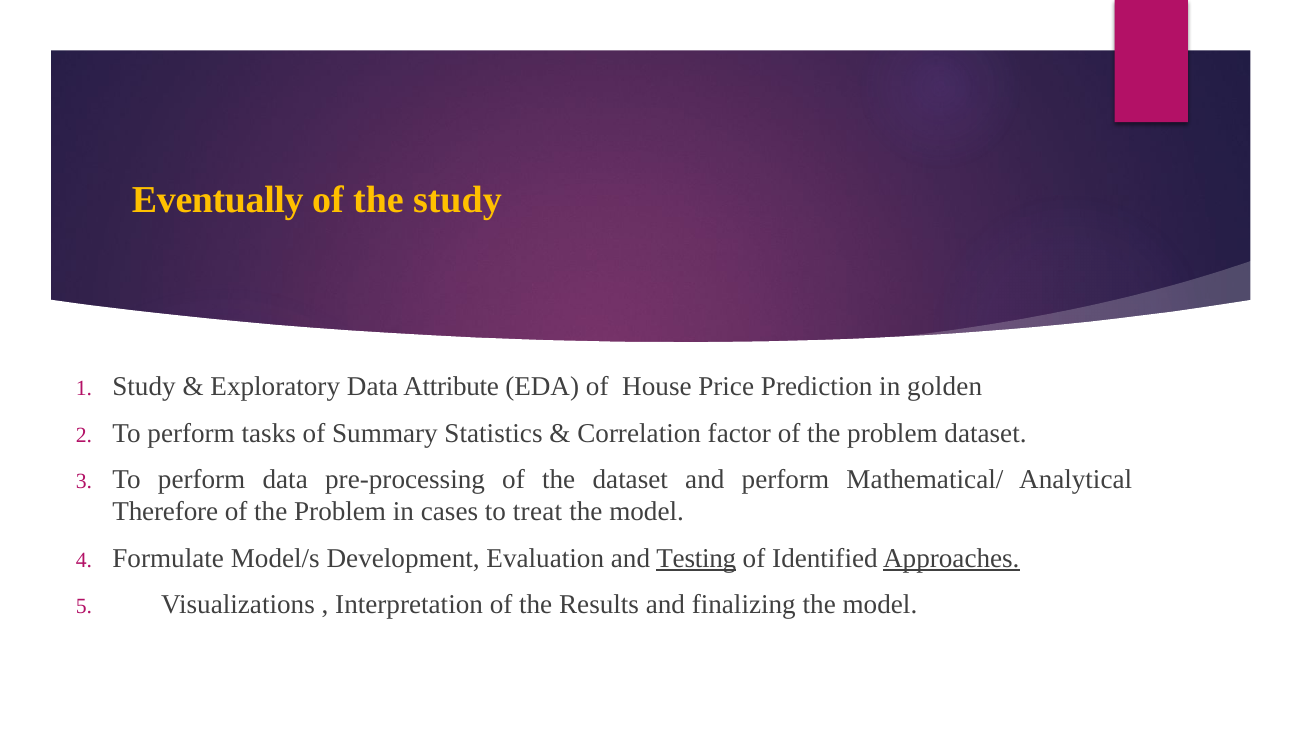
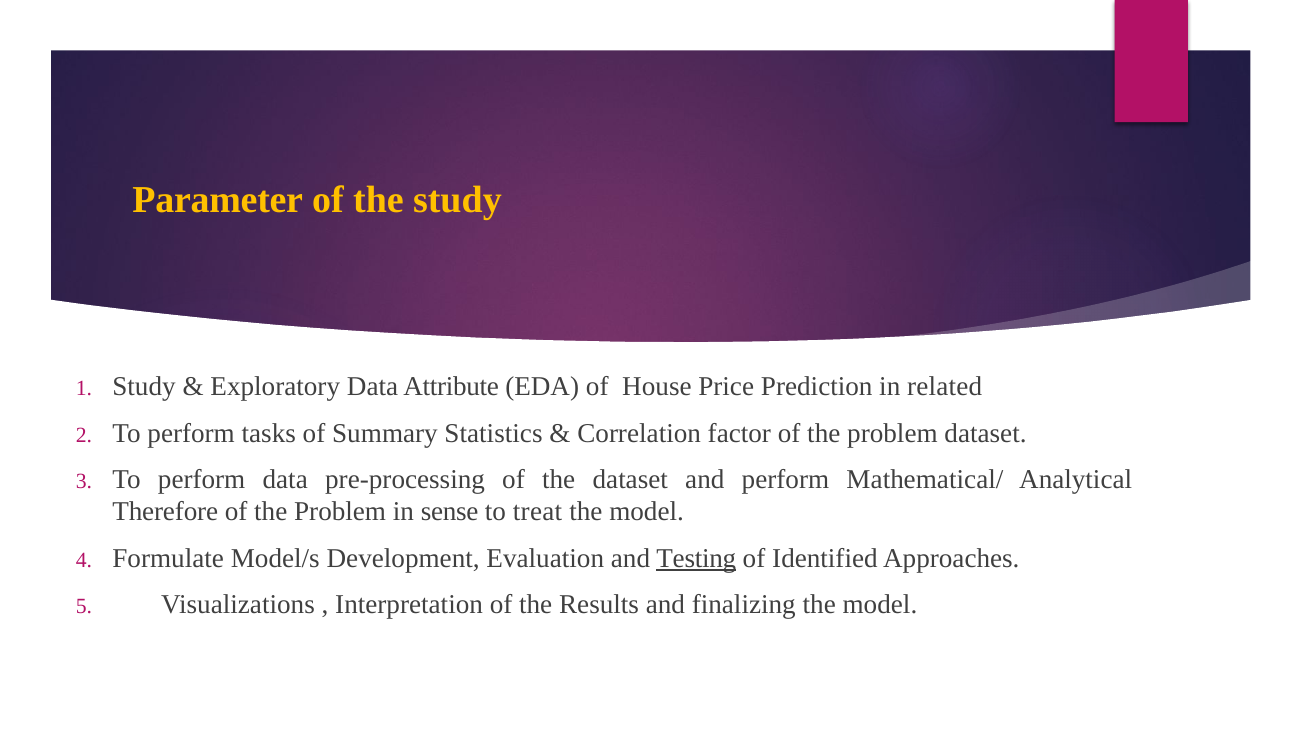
Eventually: Eventually -> Parameter (218, 200)
golden: golden -> related (945, 387)
cases: cases -> sense (450, 512)
Approaches underline: present -> none (951, 558)
